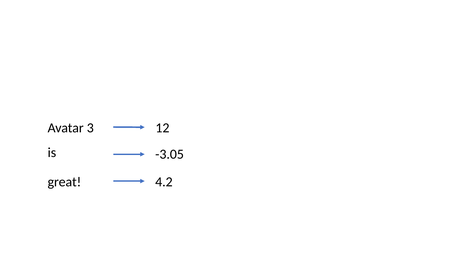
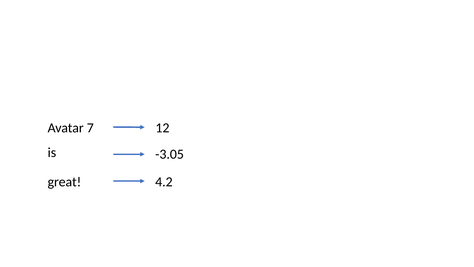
3: 3 -> 7 (90, 128)
